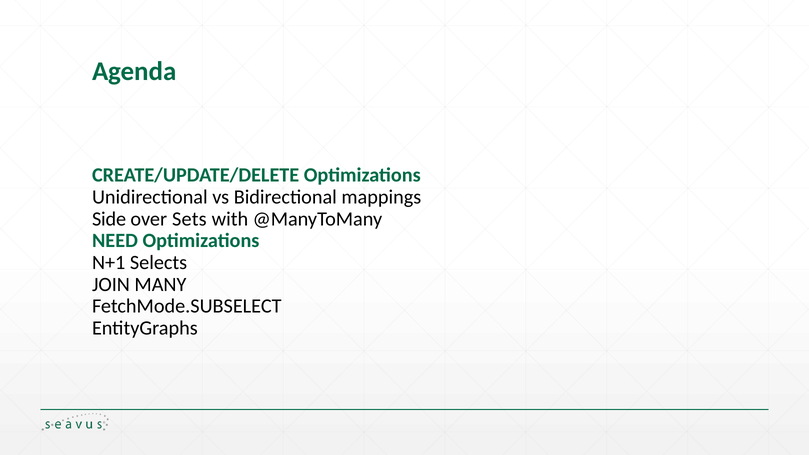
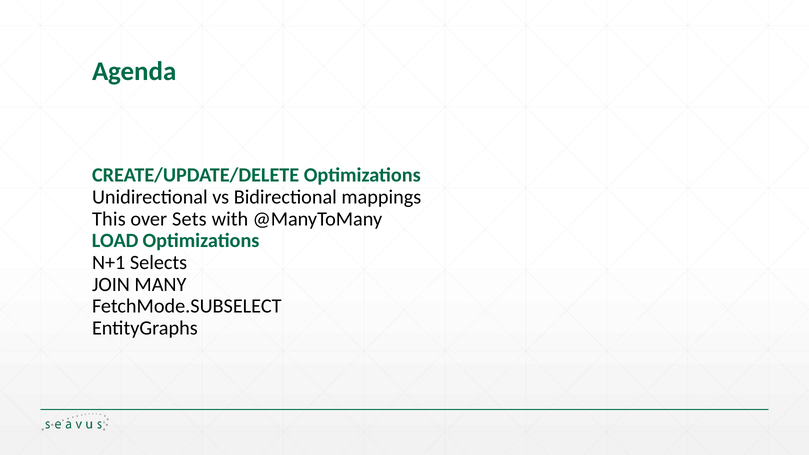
Side: Side -> This (109, 219)
NEED: NEED -> LOAD (115, 241)
